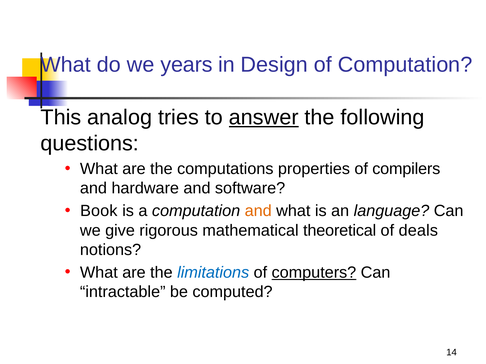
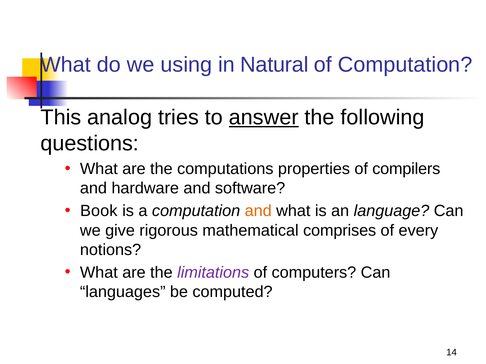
years: years -> using (186, 65)
Design: Design -> Natural (274, 65)
theoretical: theoretical -> comprises (340, 231)
deals: deals -> every (418, 231)
limitations colour: blue -> purple (213, 273)
computers underline: present -> none (314, 273)
intractable: intractable -> languages (123, 292)
